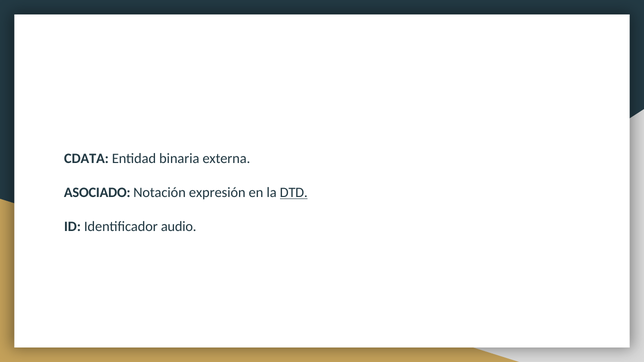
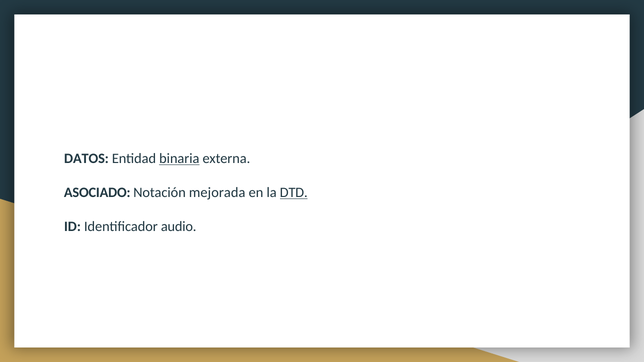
CDATA: CDATA -> DATOS (86, 159)
binaria underline: none -> present (179, 159)
expresión: expresión -> mejorada (217, 193)
